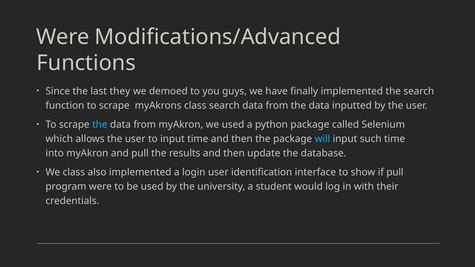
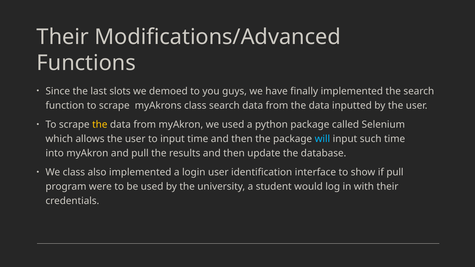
Were: Were -> Their (63, 37)
they: they -> slots (120, 91)
the colour: light blue -> yellow (100, 125)
